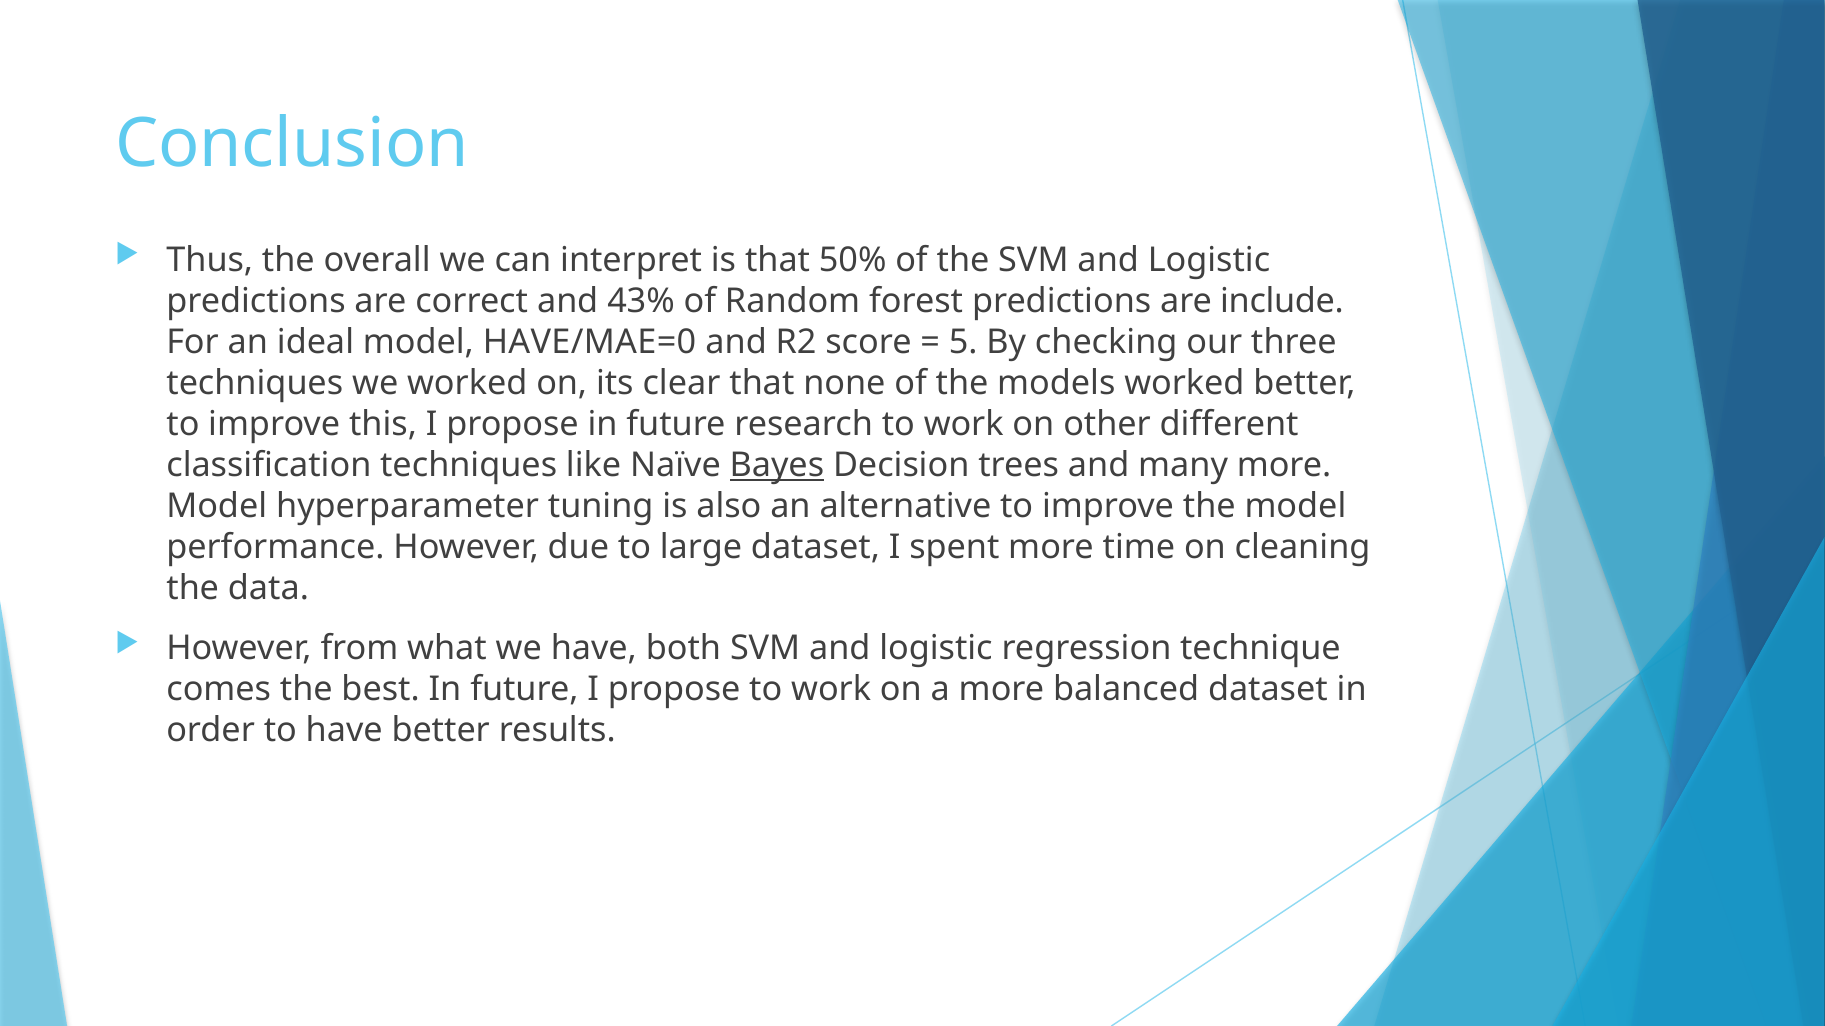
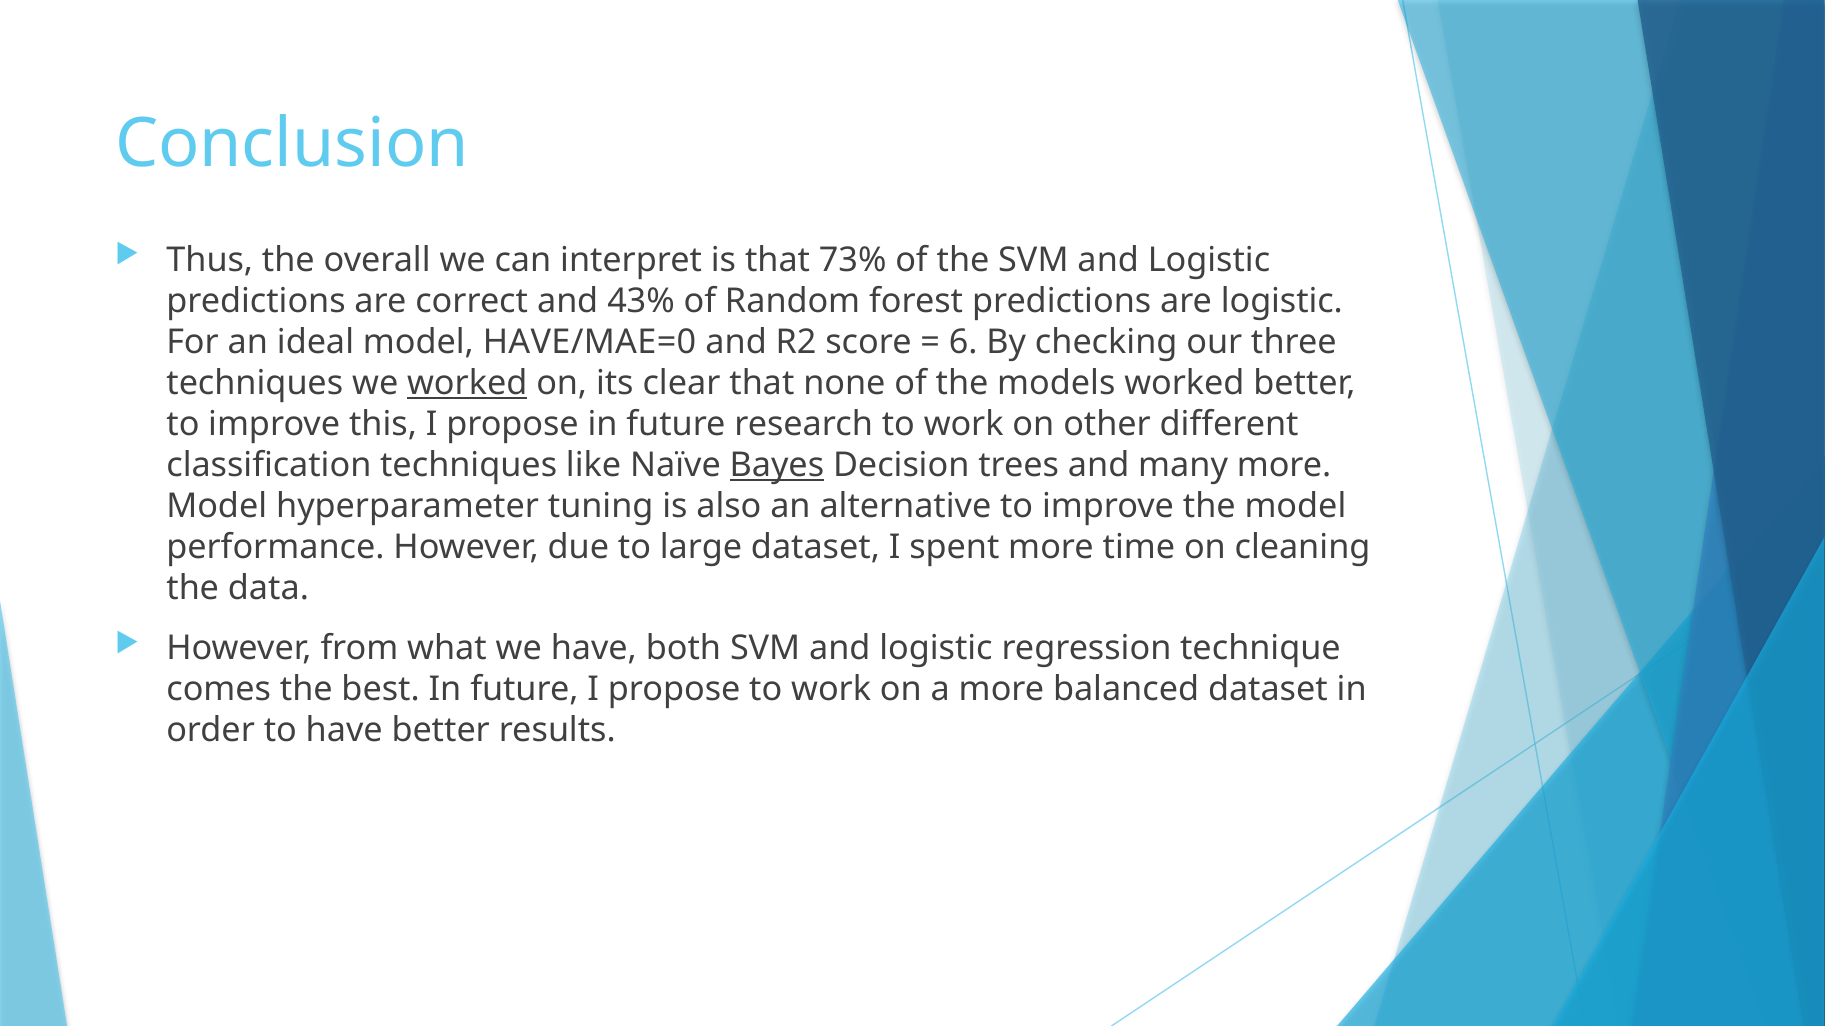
50%: 50% -> 73% (853, 260)
are include: include -> logistic (1282, 301)
5: 5 -> 6 (963, 342)
worked underline: none -> present (467, 383)
